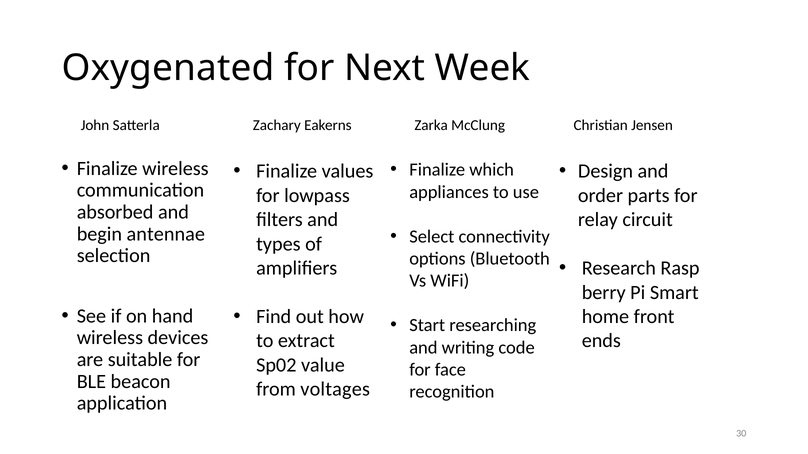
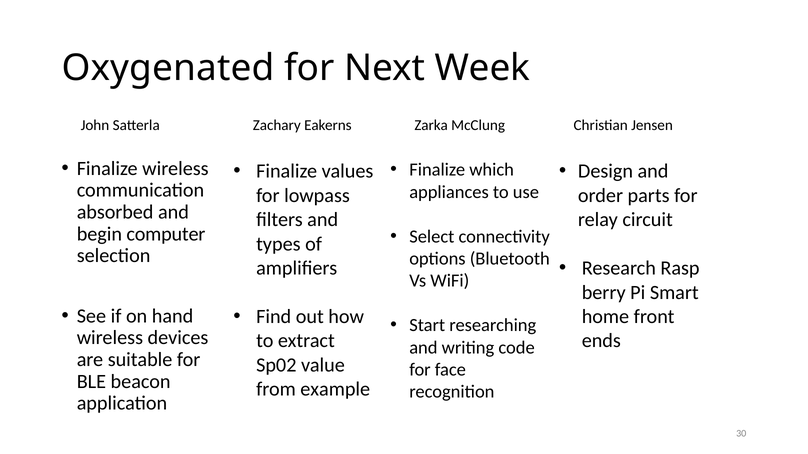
antennae: antennae -> computer (166, 234)
voltages: voltages -> example (335, 390)
